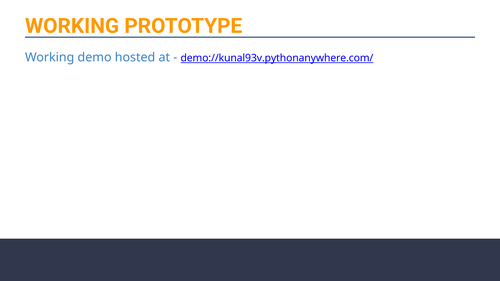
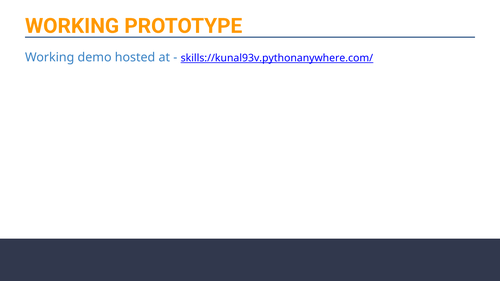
demo://kunal93v.pythonanywhere.com/: demo://kunal93v.pythonanywhere.com/ -> skills://kunal93v.pythonanywhere.com/ (277, 58)
